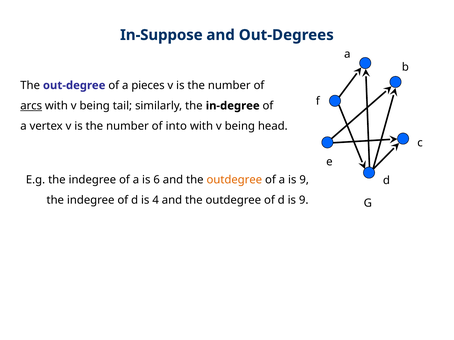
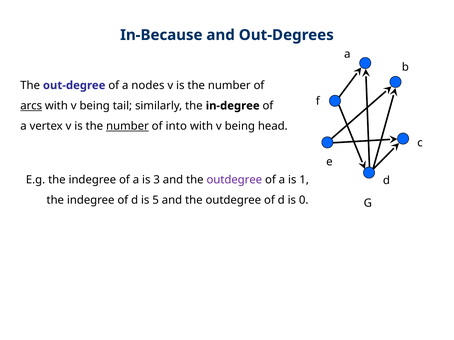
In-Suppose: In-Suppose -> In-Because (161, 35)
pieces: pieces -> nodes (148, 85)
number underline: none -> present (127, 126)
6: 6 -> 3 (157, 180)
outdegree colour: orange -> purple (234, 180)
a is 9: 9 -> 1 (304, 180)
4: 4 -> 5 (156, 201)
d is 9: 9 -> 0 (304, 201)
